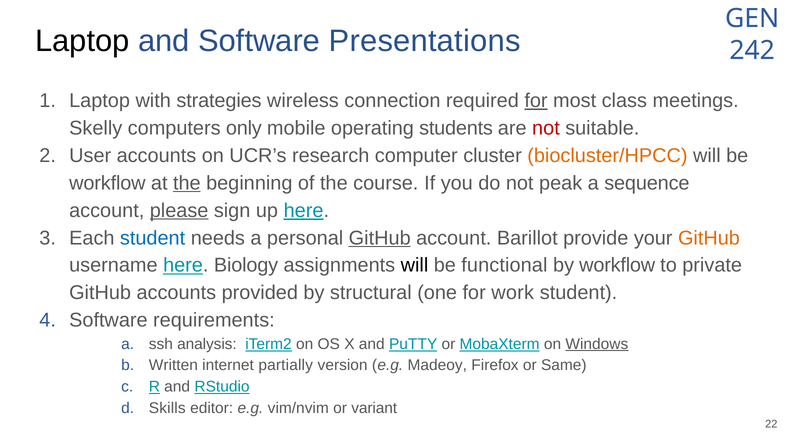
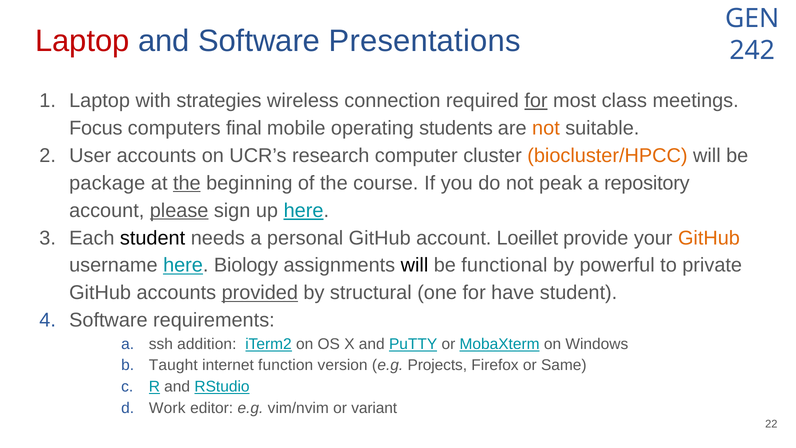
Laptop colour: black -> red (82, 41)
Skelly: Skelly -> Focus (96, 128)
only: only -> final (244, 128)
not colour: red -> orange (546, 128)
workflow: workflow -> package (107, 183)
sequence: sequence -> repository (647, 183)
student colour: blue -> black (153, 238)
GitHub underline: present -> none (380, 238)
Barillot: Barillot -> Loeillet (527, 238)
by workflow: workflow -> powerful (617, 265)
provided underline: none -> present (260, 293)
work: work -> have (513, 293)
analysis: analysis -> addition (207, 344)
Windows underline: present -> none (597, 344)
Written: Written -> Taught (173, 365)
partially: partially -> function (286, 365)
Madeoy: Madeoy -> Projects (437, 365)
Skills: Skills -> Work (167, 408)
